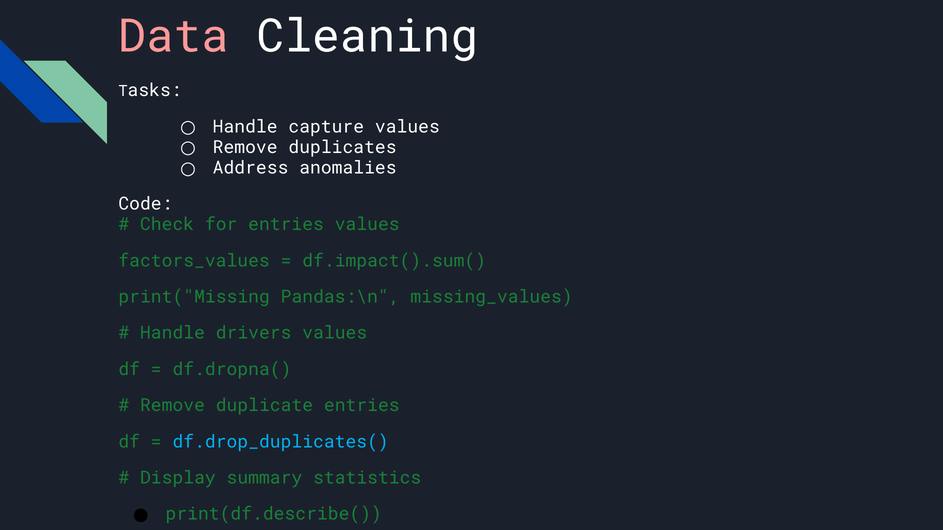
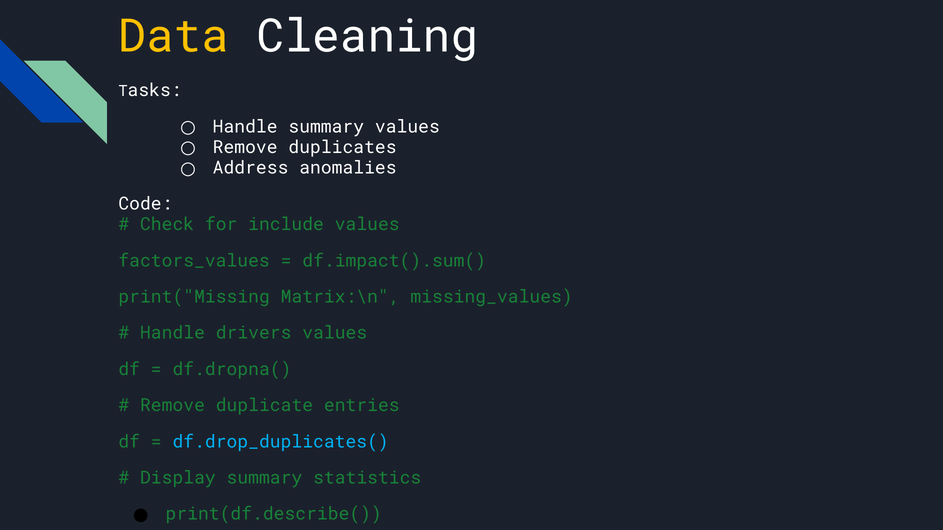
Data colour: pink -> yellow (174, 36)
Handle capture: capture -> summary (326, 127)
for entries: entries -> include (286, 225)
Pandas:\n: Pandas:\n -> Matrix:\n (340, 297)
